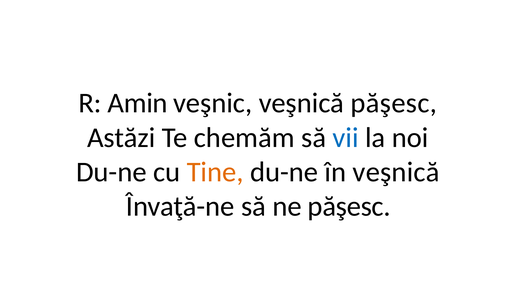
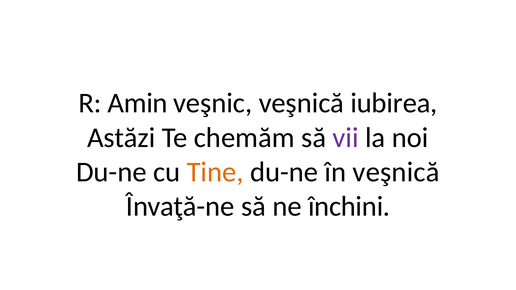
veşnică păşesc: păşesc -> iubirea (394, 103)
vii colour: blue -> purple (346, 138)
ne păşesc: păşesc -> închini (349, 206)
